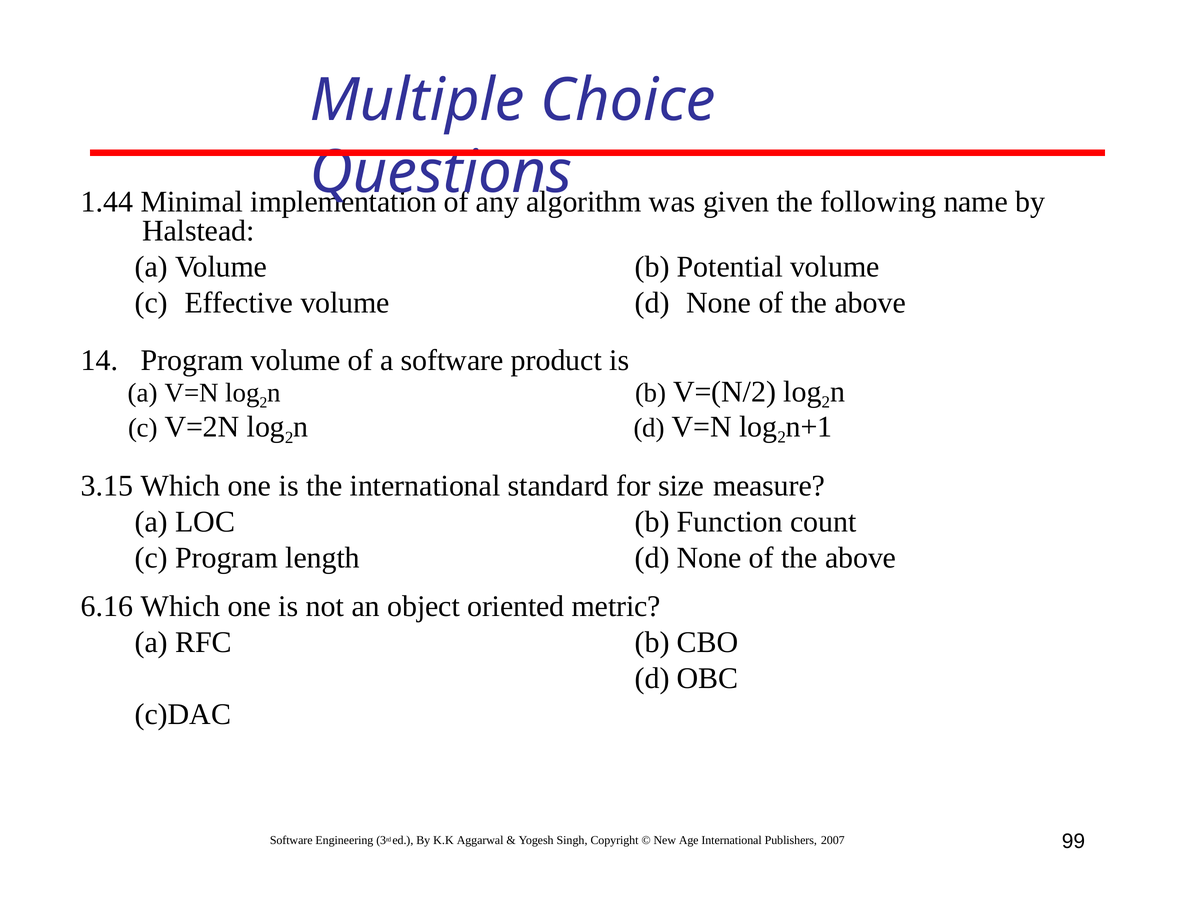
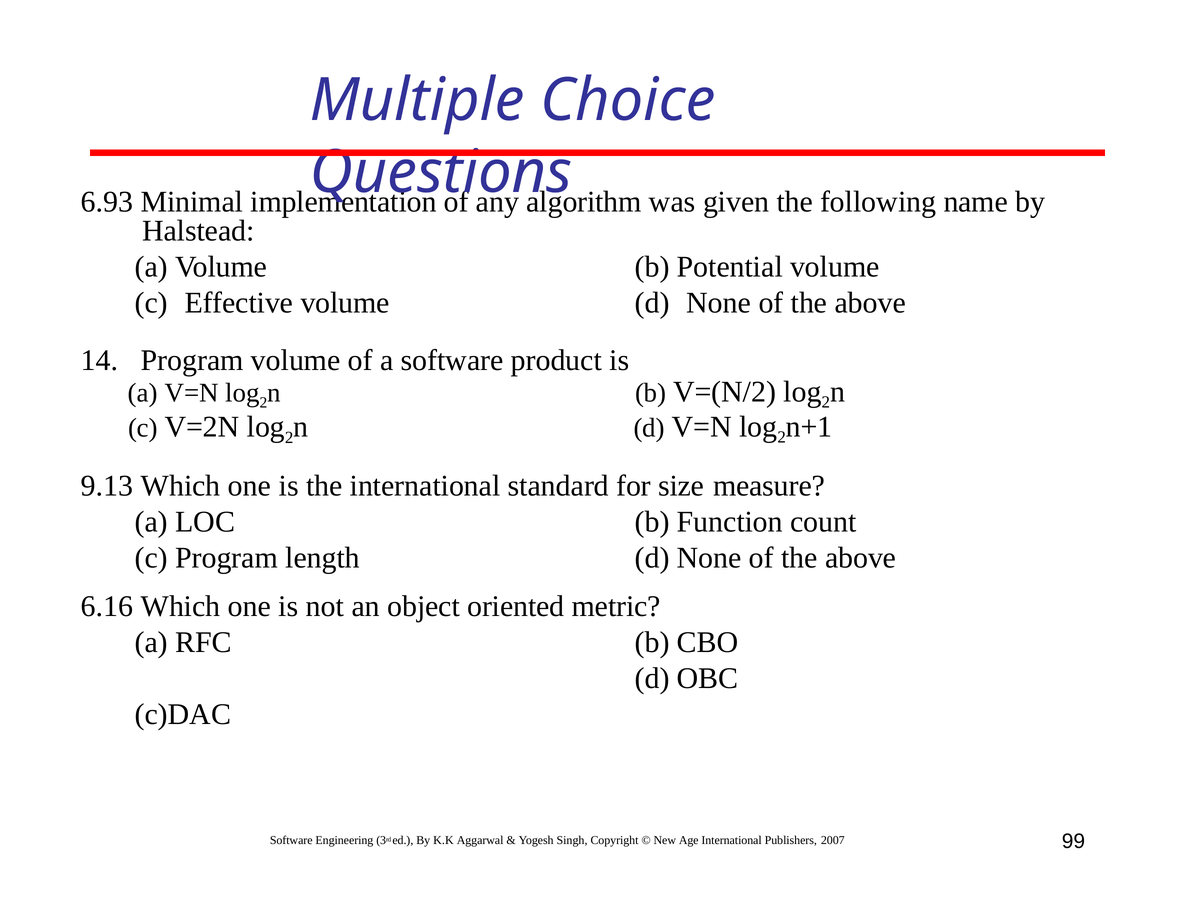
1.44: 1.44 -> 6.93 (107, 202)
3.15: 3.15 -> 9.13 (107, 486)
